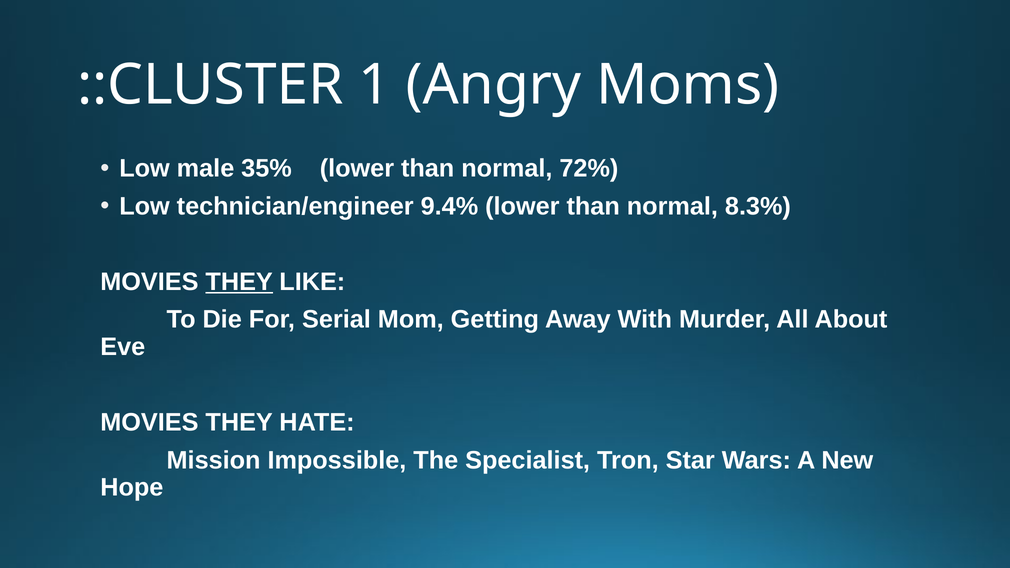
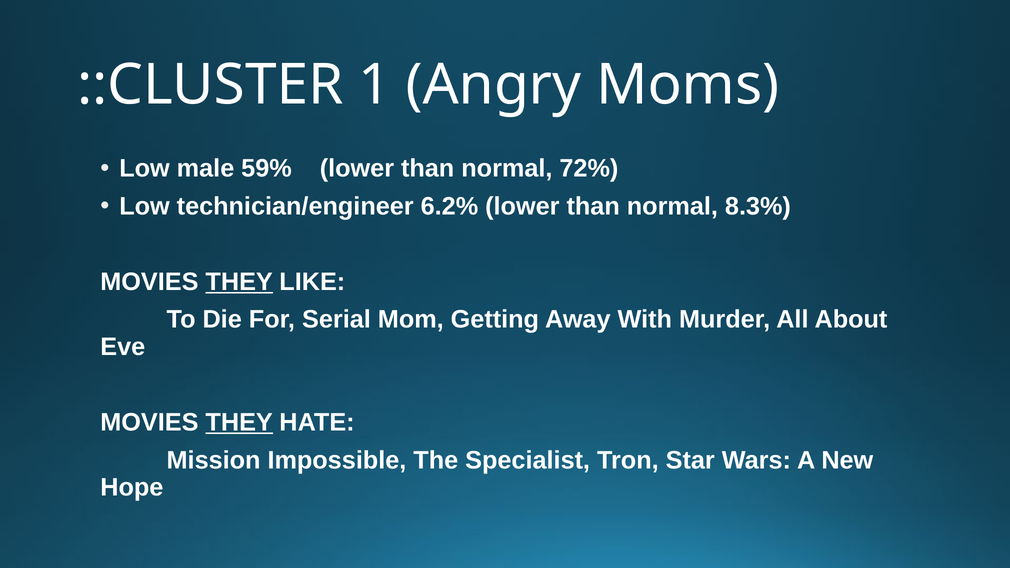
35%: 35% -> 59% (266, 169)
9.4%: 9.4% -> 6.2% (449, 206)
THEY underline: none -> present (239, 422)
